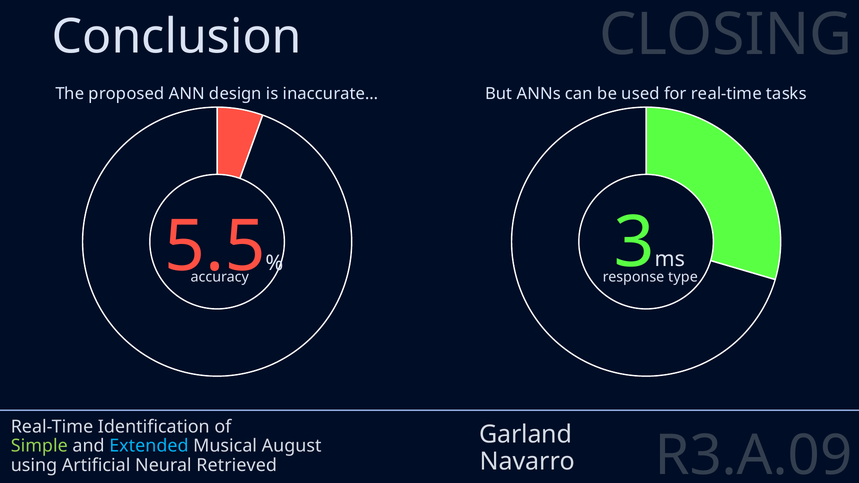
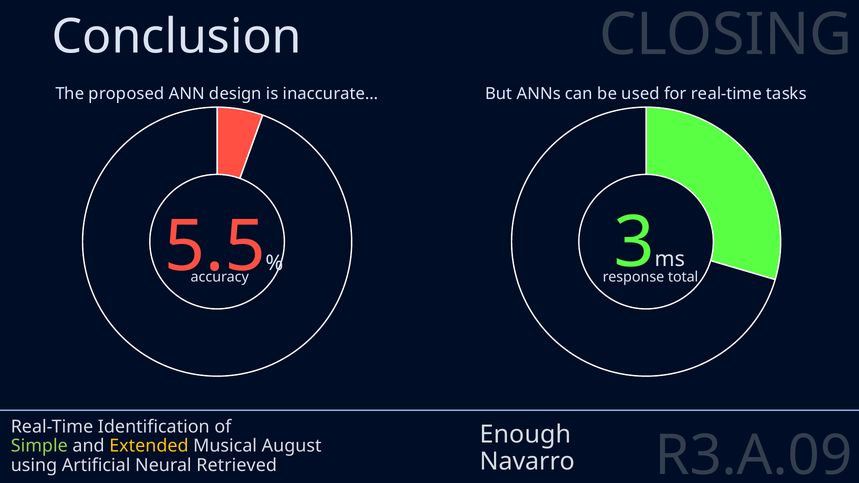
type: type -> total (683, 277)
Garland: Garland -> Enough (526, 435)
Extended colour: light blue -> yellow (149, 446)
